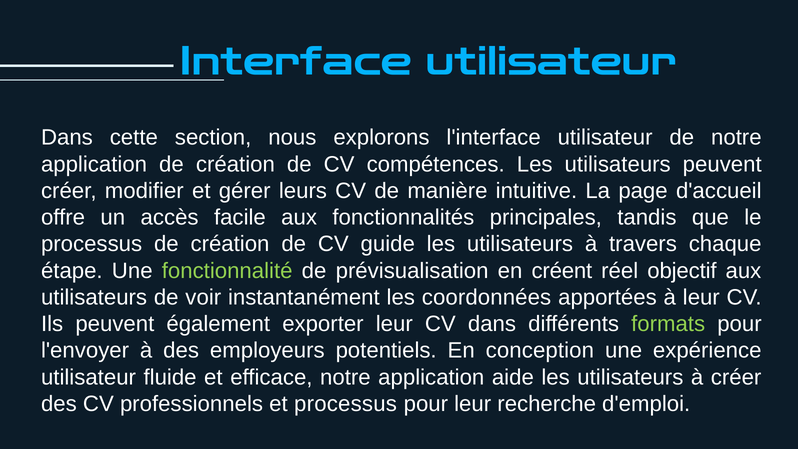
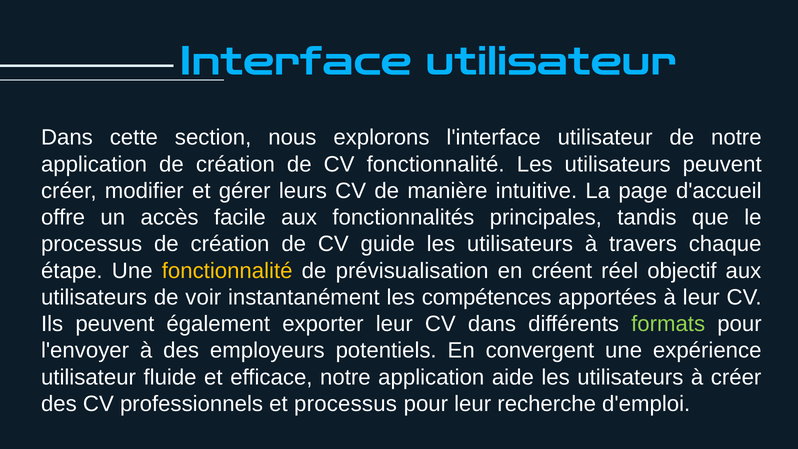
CV compétences: compétences -> fonctionnalité (436, 164)
fonctionnalité colour: light green -> yellow (227, 271)
coordonnées: coordonnées -> compétences (487, 297)
conception: conception -> convergent (540, 351)
